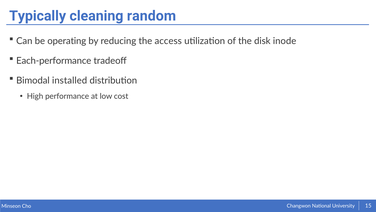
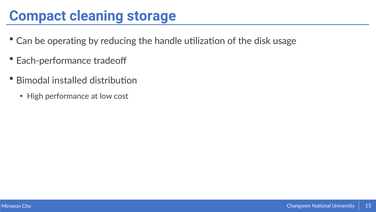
Typically: Typically -> Compact (38, 16)
random: random -> storage (151, 16)
access: access -> handle (168, 41)
inode: inode -> usage (285, 41)
